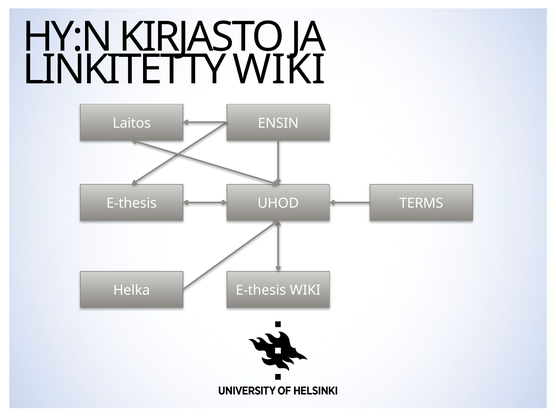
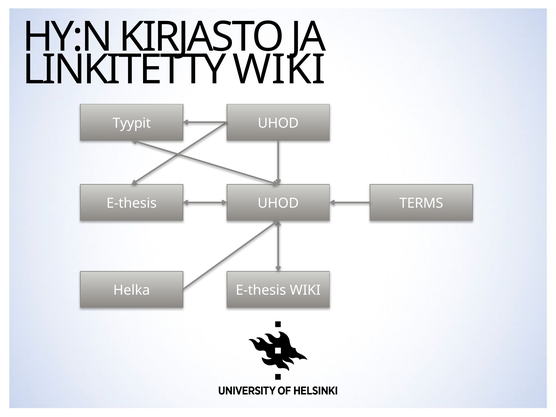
Laitos: Laitos -> Tyypit (132, 123)
ENSIN: ENSIN -> UHOD (278, 123)
